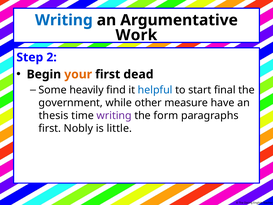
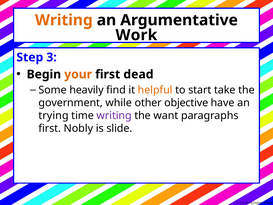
Writing colour: blue -> orange (64, 20)
2: 2 -> 3 (52, 57)
helpful colour: blue -> orange (155, 90)
final: final -> take (225, 90)
measure: measure -> objective (186, 103)
thesis: thesis -> trying (54, 115)
form: form -> want (166, 115)
little: little -> slide (119, 128)
